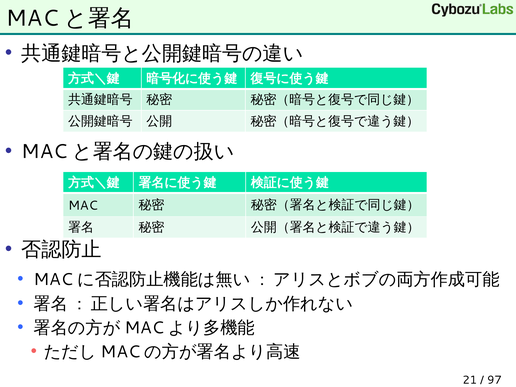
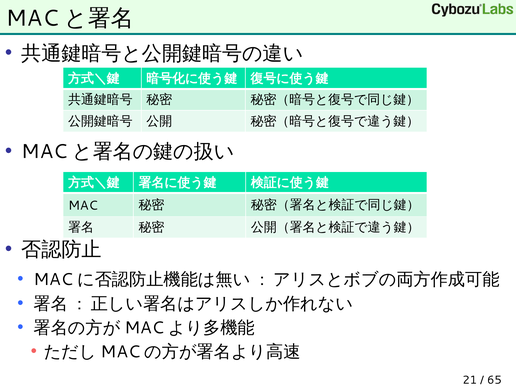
97: 97 -> 65 (494, 380)
